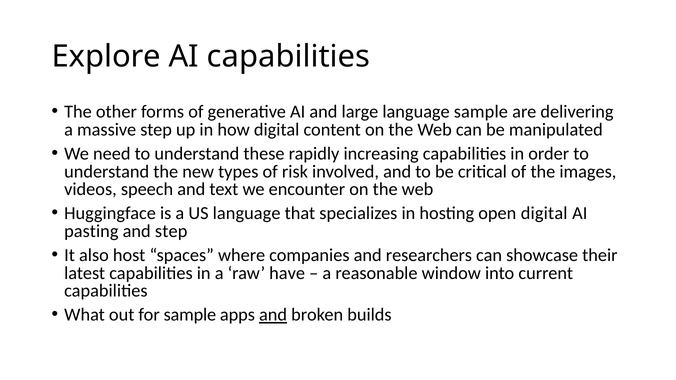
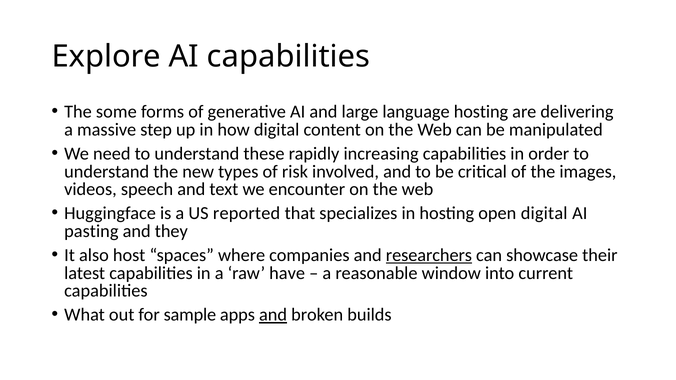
other: other -> some (116, 112)
language sample: sample -> hosting (481, 112)
US language: language -> reported (247, 214)
and step: step -> they (171, 231)
researchers underline: none -> present (429, 255)
